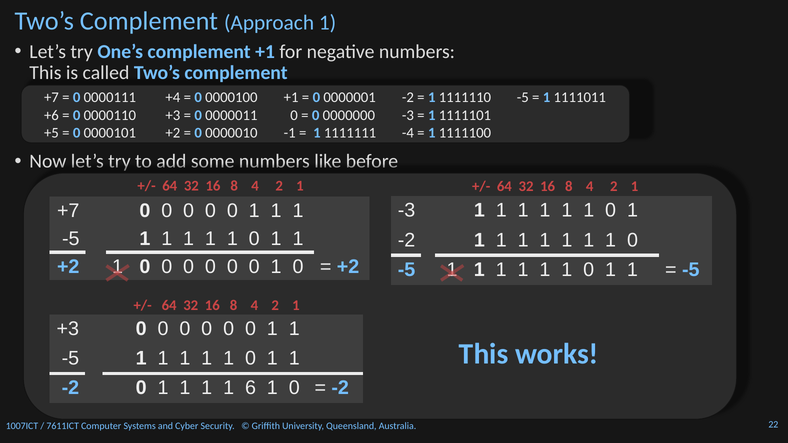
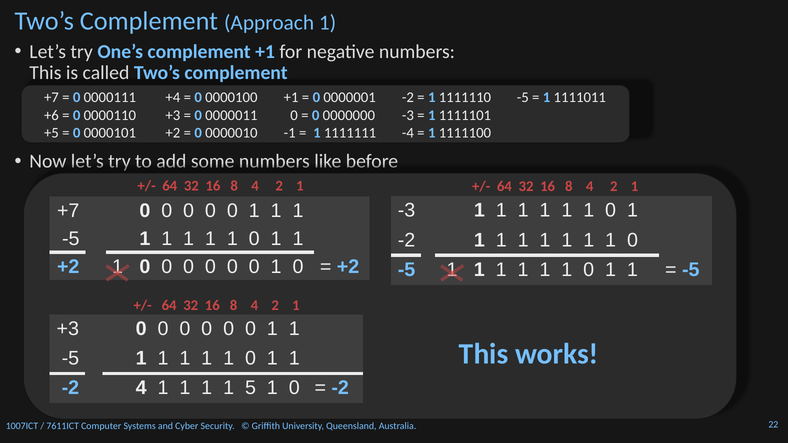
-2 0: 0 -> 4 (141, 388)
6: 6 -> 5 (250, 388)
